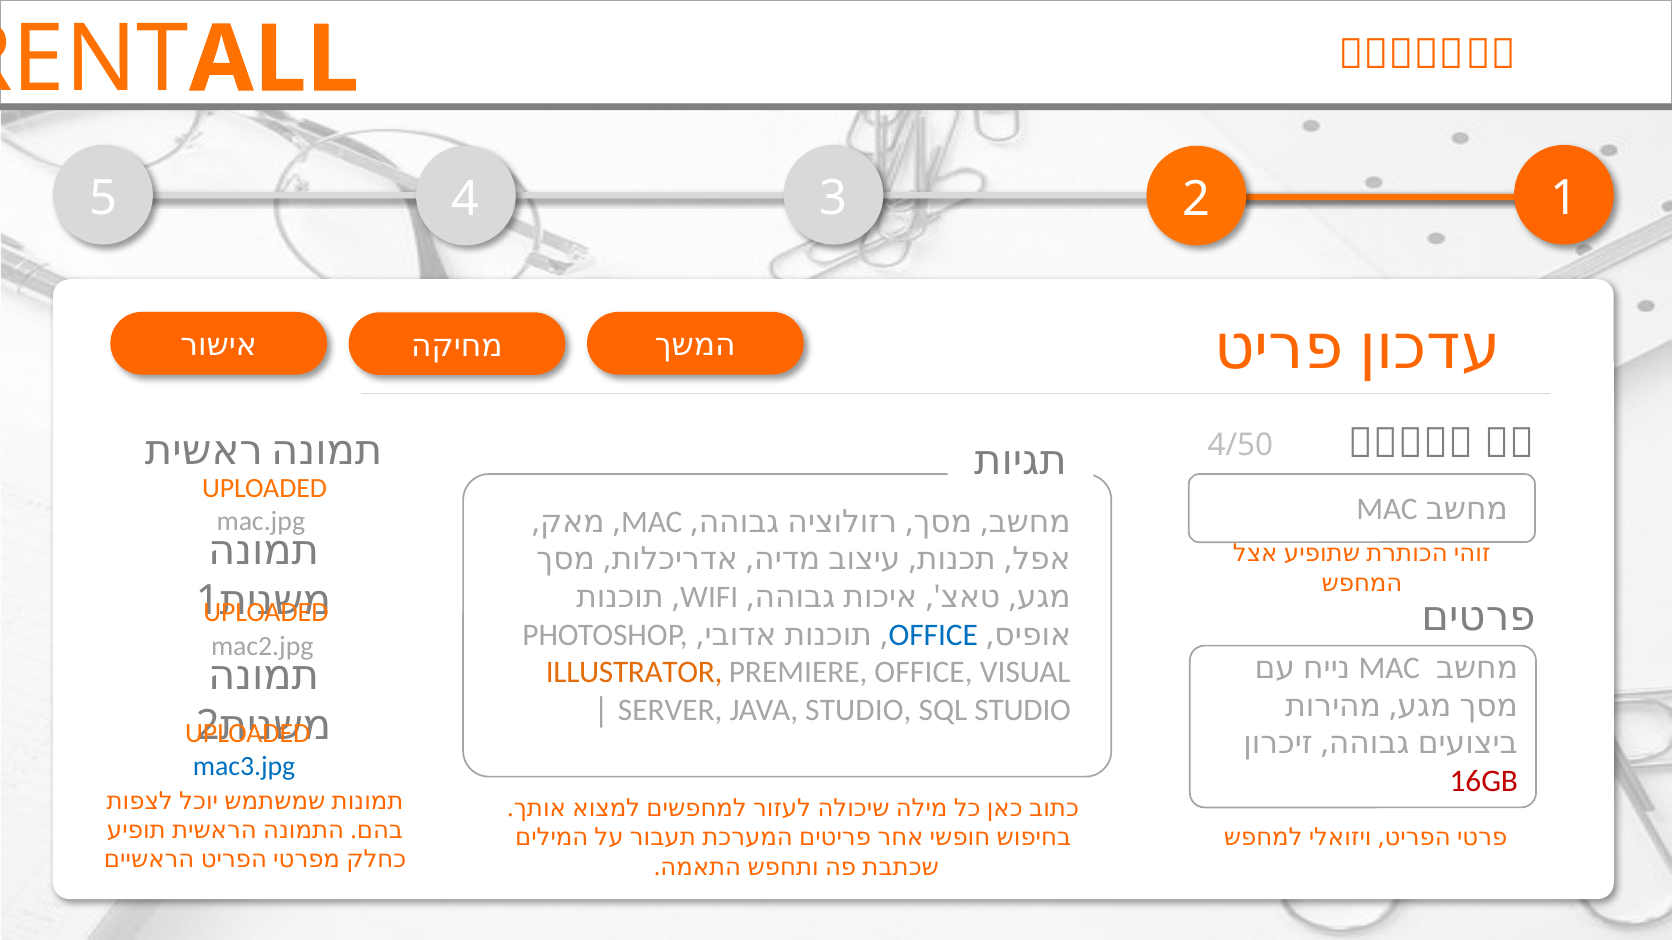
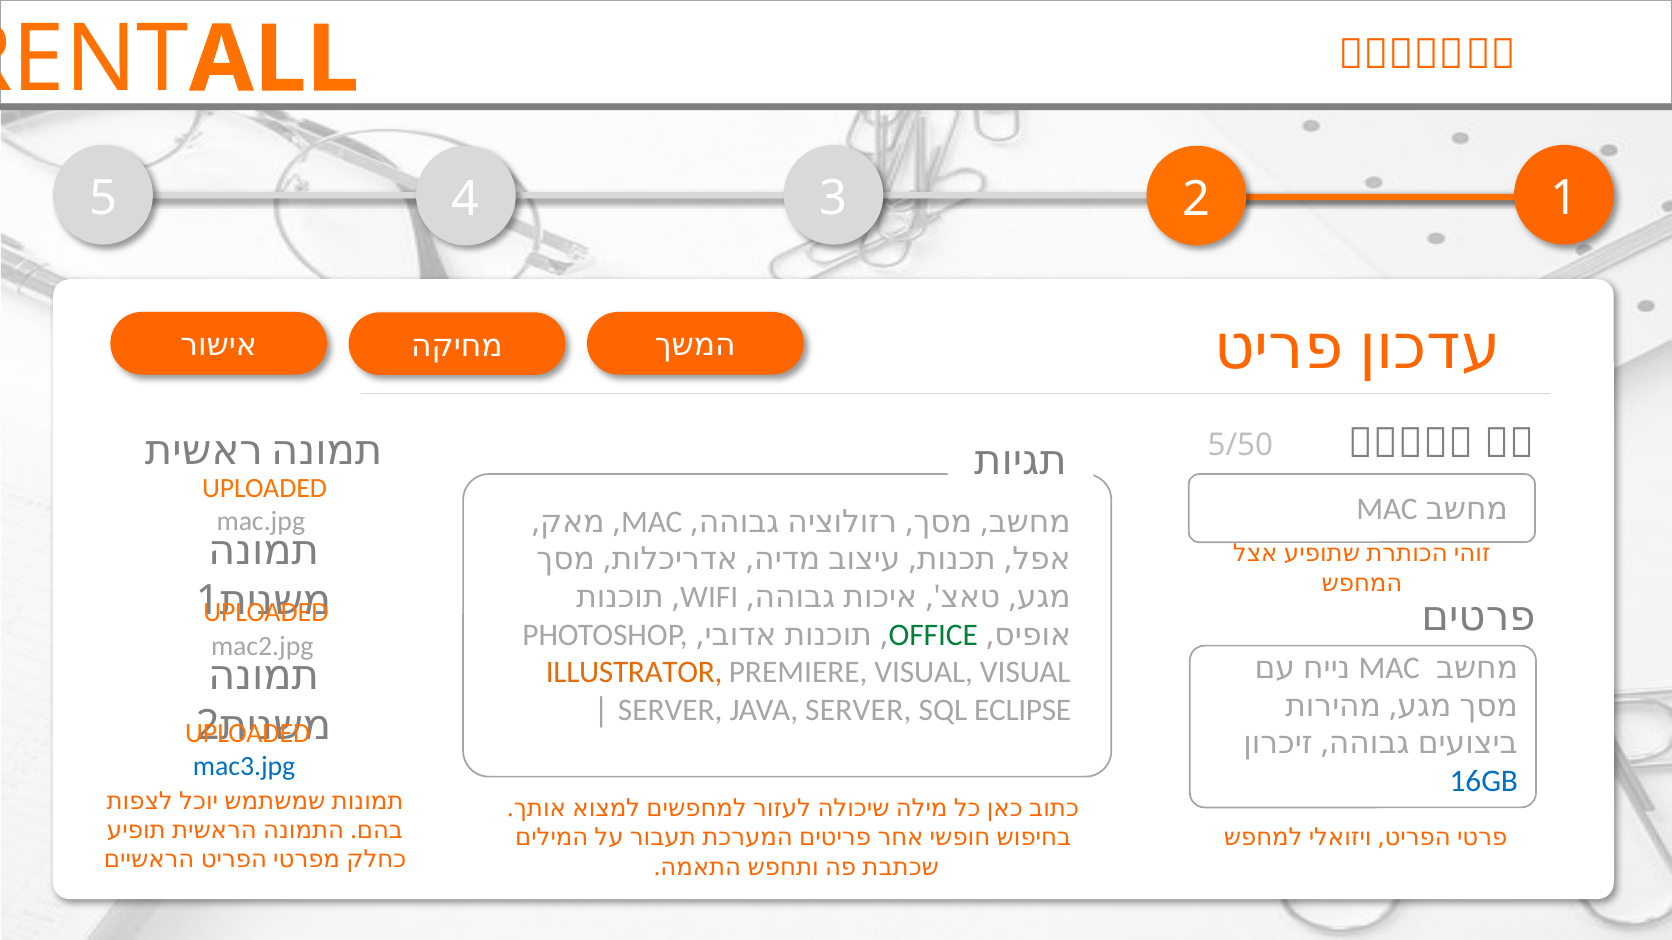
4/50: 4/50 -> 5/50 (1240, 445)
OFFICE colour: blue -> green (933, 635)
PREMIERE OFFICE: OFFICE -> VISUAL (924, 673)
JAVA STUDIO: STUDIO -> SERVER (858, 710)
SQL STUDIO: STUDIO -> ECLIPSE (1023, 710)
16GB colour: red -> blue (1484, 782)
